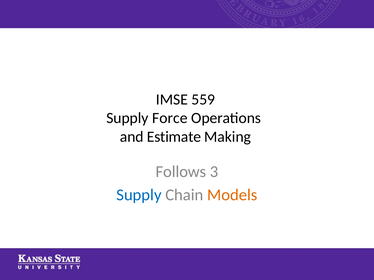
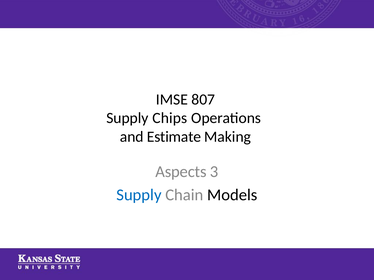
559: 559 -> 807 (203, 100)
Force: Force -> Chips (170, 118)
Follows: Follows -> Aspects (181, 172)
Models colour: orange -> black (232, 195)
